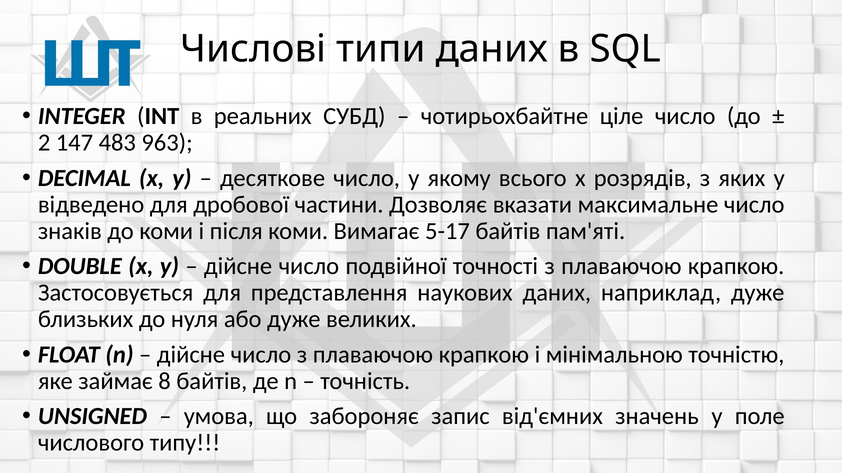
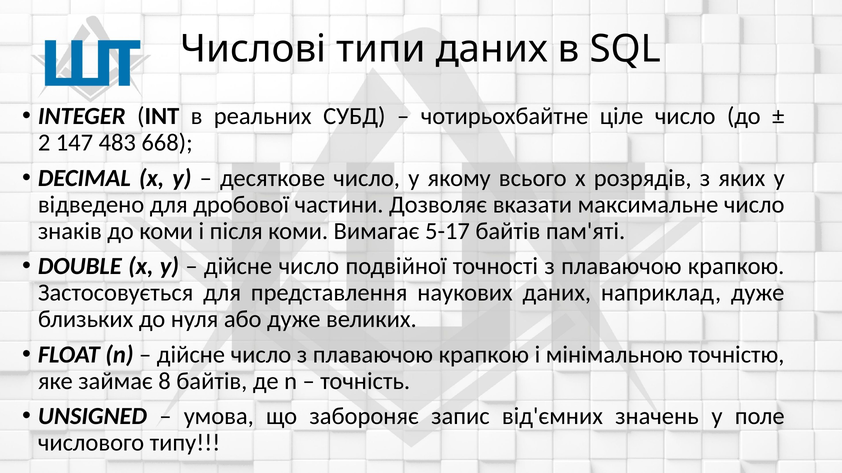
963: 963 -> 668 (167, 143)
